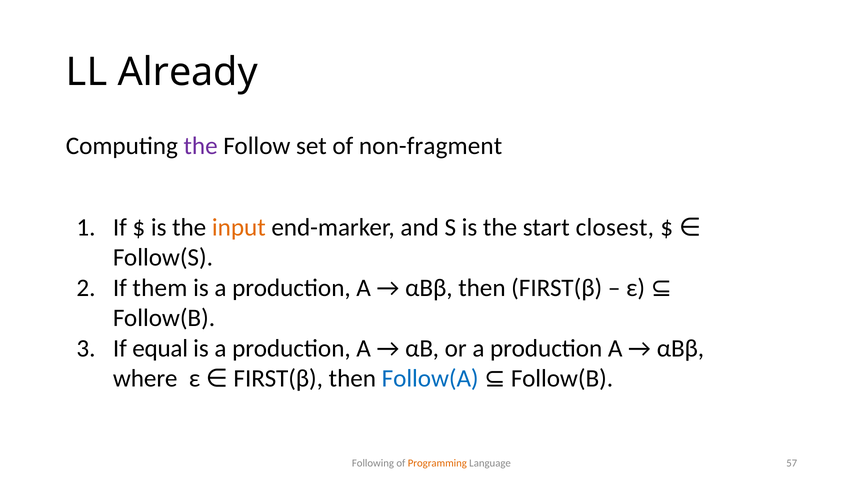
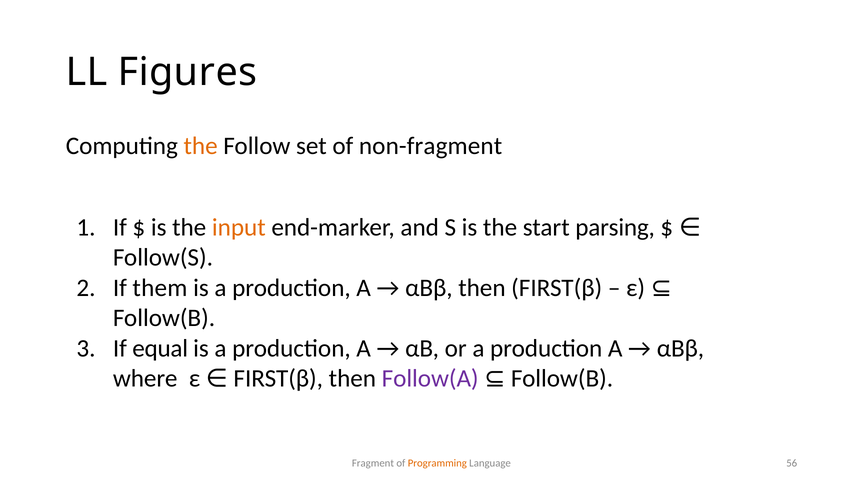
Already: Already -> Figures (187, 72)
the colour: purple -> orange (201, 146)
closest: closest -> parsing (615, 228)
Follow(A colour: blue -> purple (430, 379)
Following: Following -> Fragment (373, 463)
57: 57 -> 56 (792, 463)
